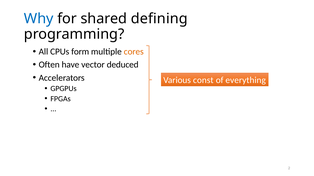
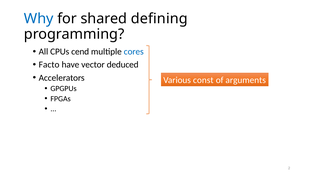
form: form -> cend (80, 52)
cores colour: orange -> blue (134, 52)
Often: Often -> Facto (49, 65)
everything: everything -> arguments (246, 80)
